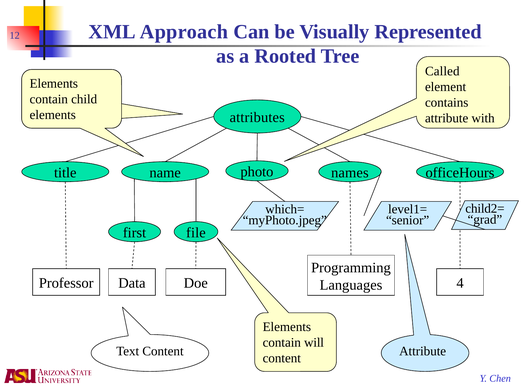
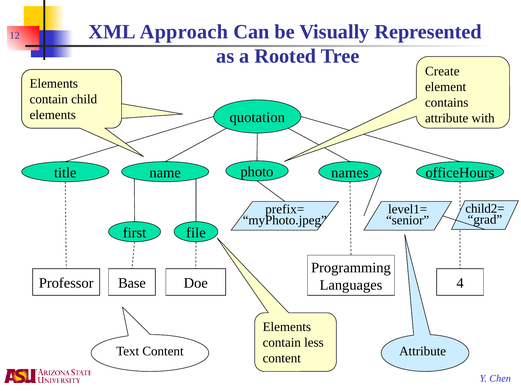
Called: Called -> Create (442, 71)
attributes: attributes -> quotation (257, 117)
which=: which= -> prefix= (285, 209)
Data: Data -> Base (132, 283)
will: will -> less (314, 342)
